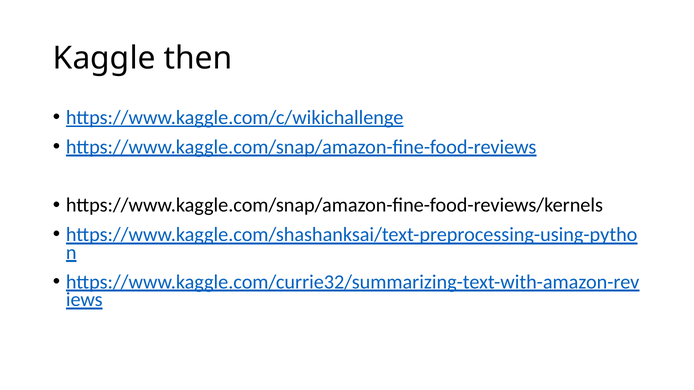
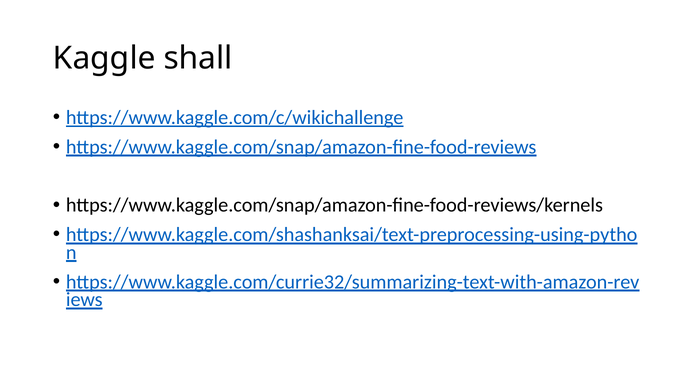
then: then -> shall (198, 58)
